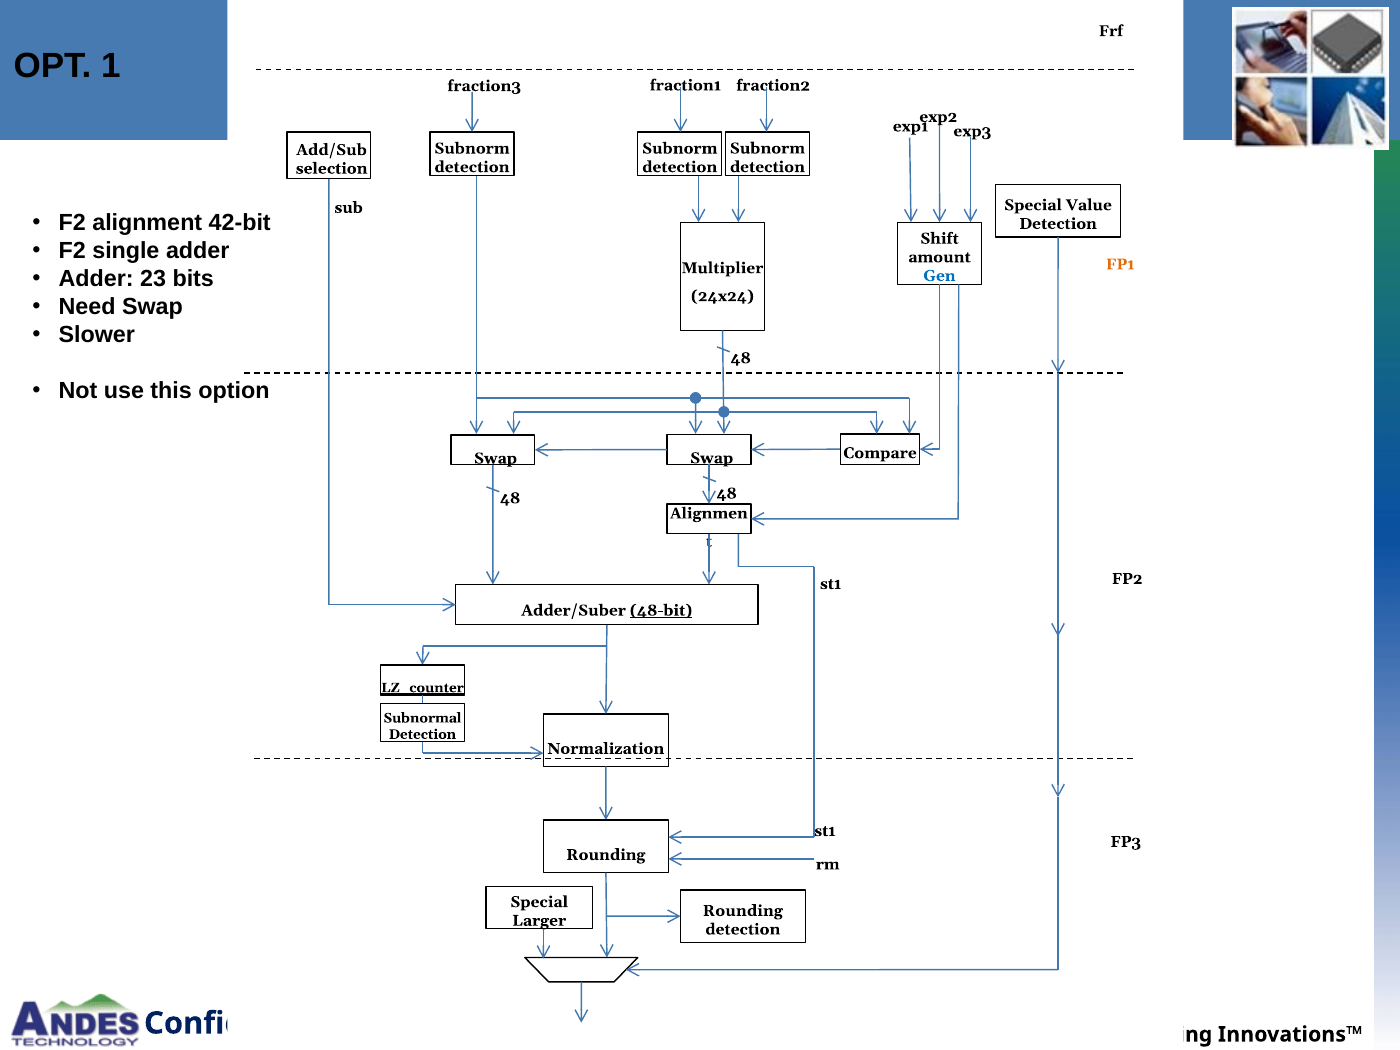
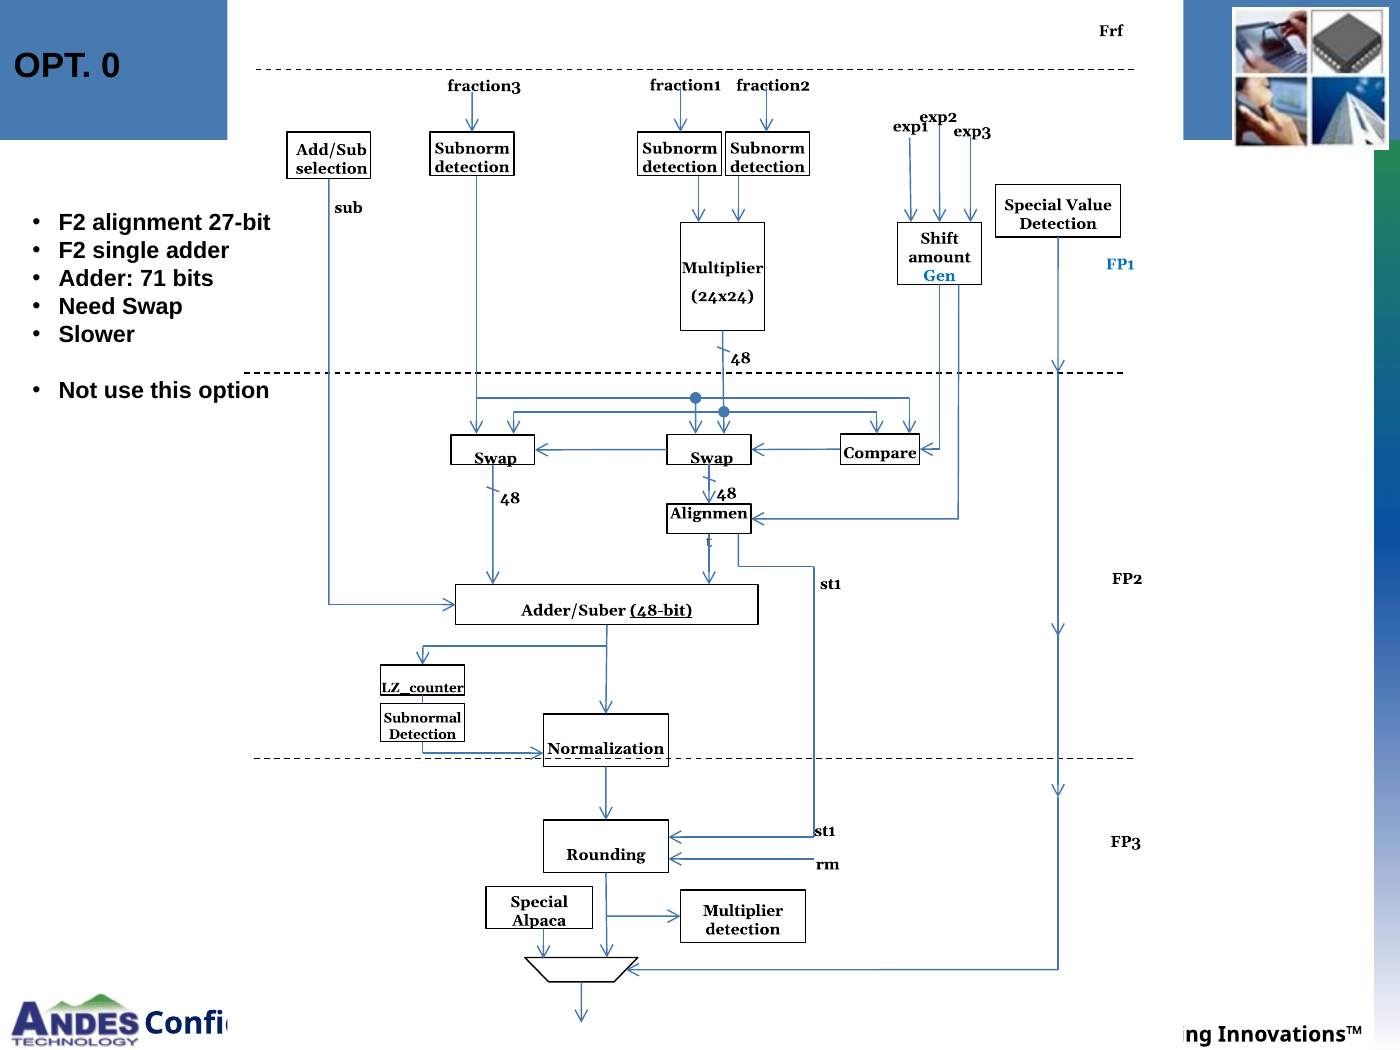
1: 1 -> 0 (111, 66)
42-bit: 42-bit -> 27-bit (240, 223)
FP1 colour: orange -> blue (1120, 264)
23: 23 -> 71 (153, 279)
LZ_counter underline: present -> none (422, 688)
Rounding: Rounding -> Multiplier (743, 911)
Larger: Larger -> Alpaca (539, 921)
